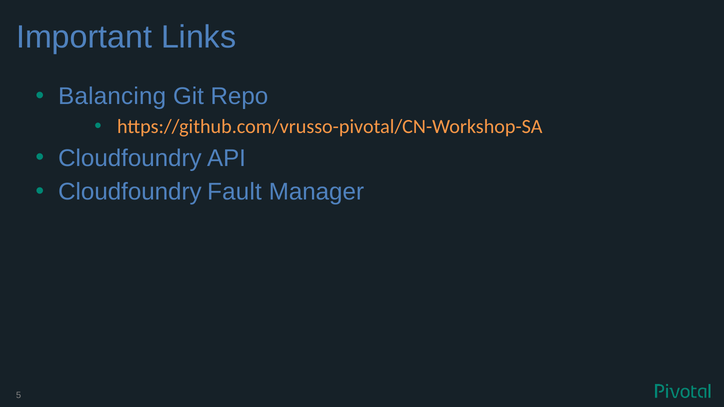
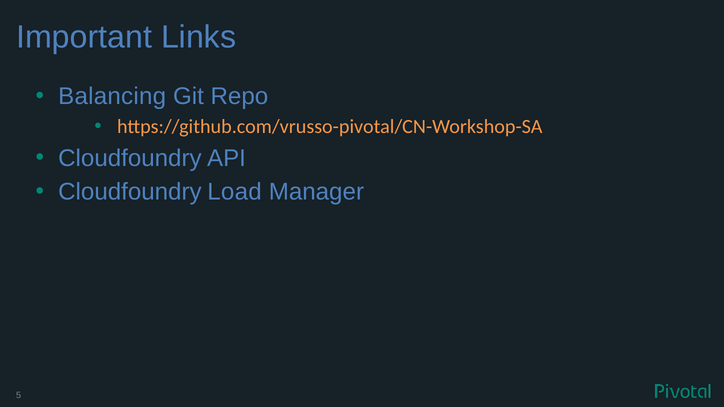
Fault: Fault -> Load (235, 192)
